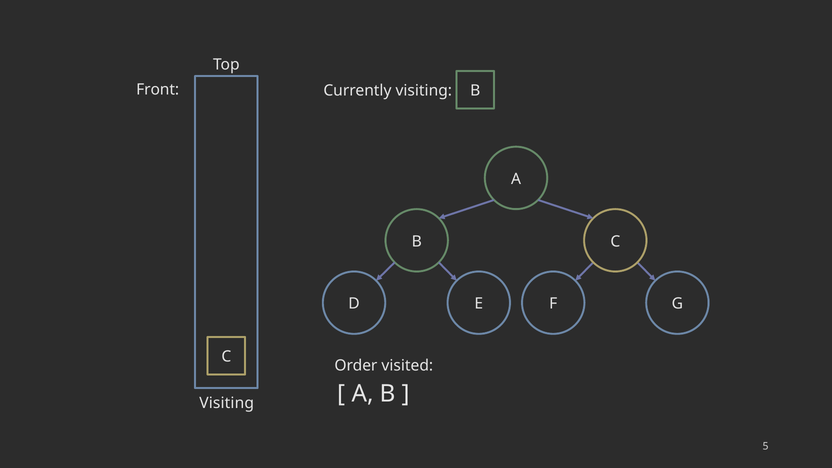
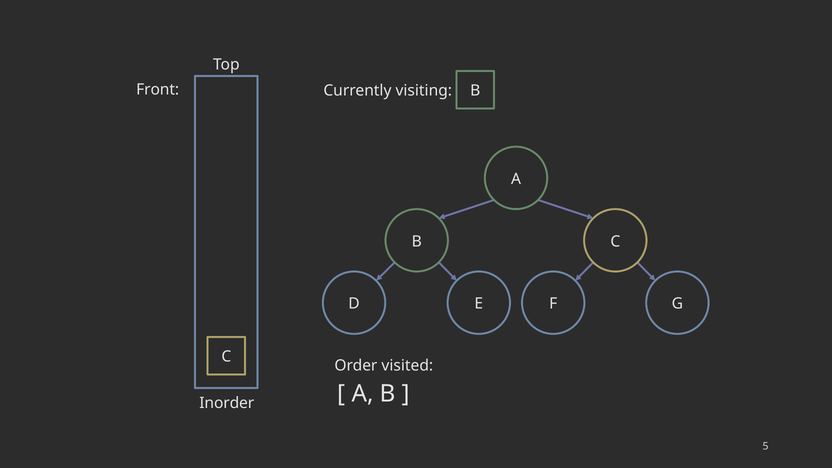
Visiting: Visiting -> Inorder (227, 403)
